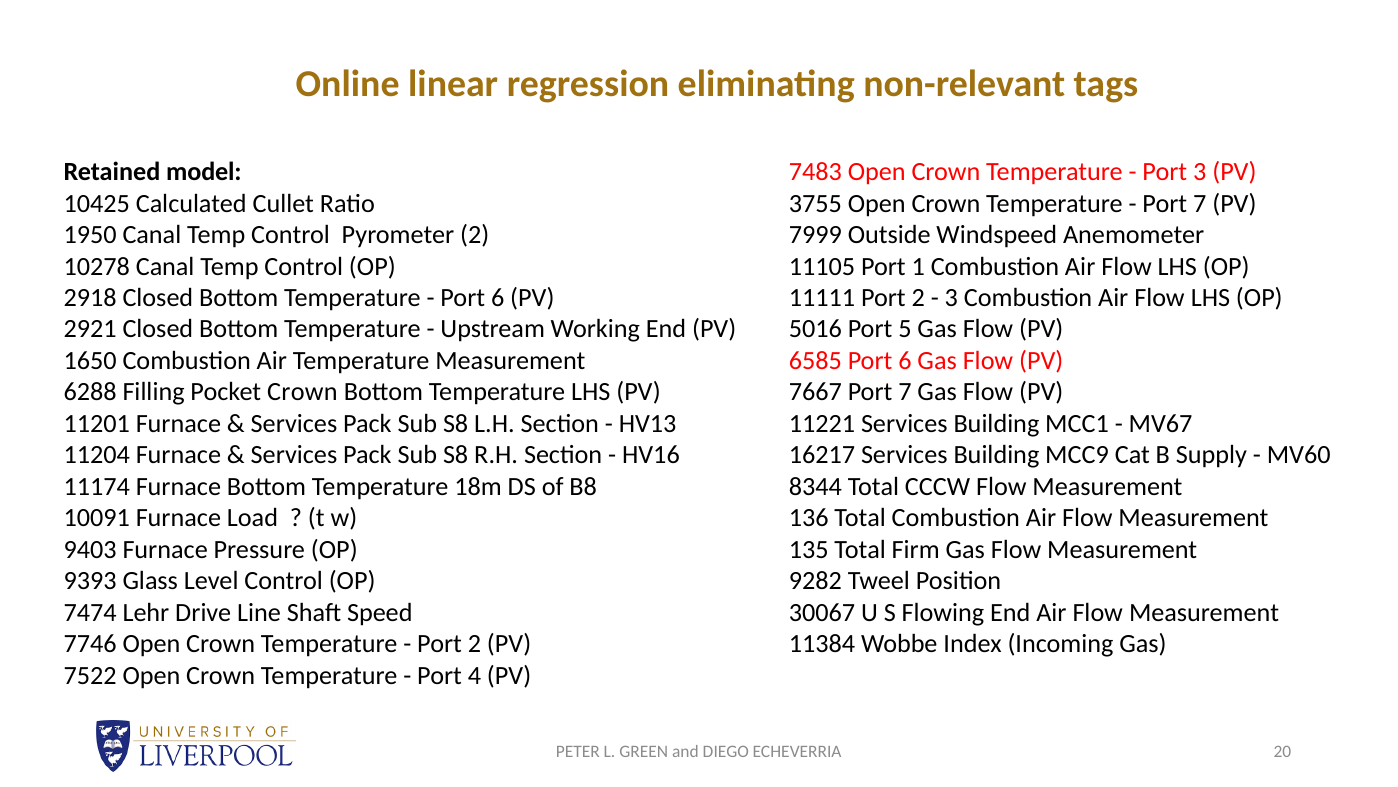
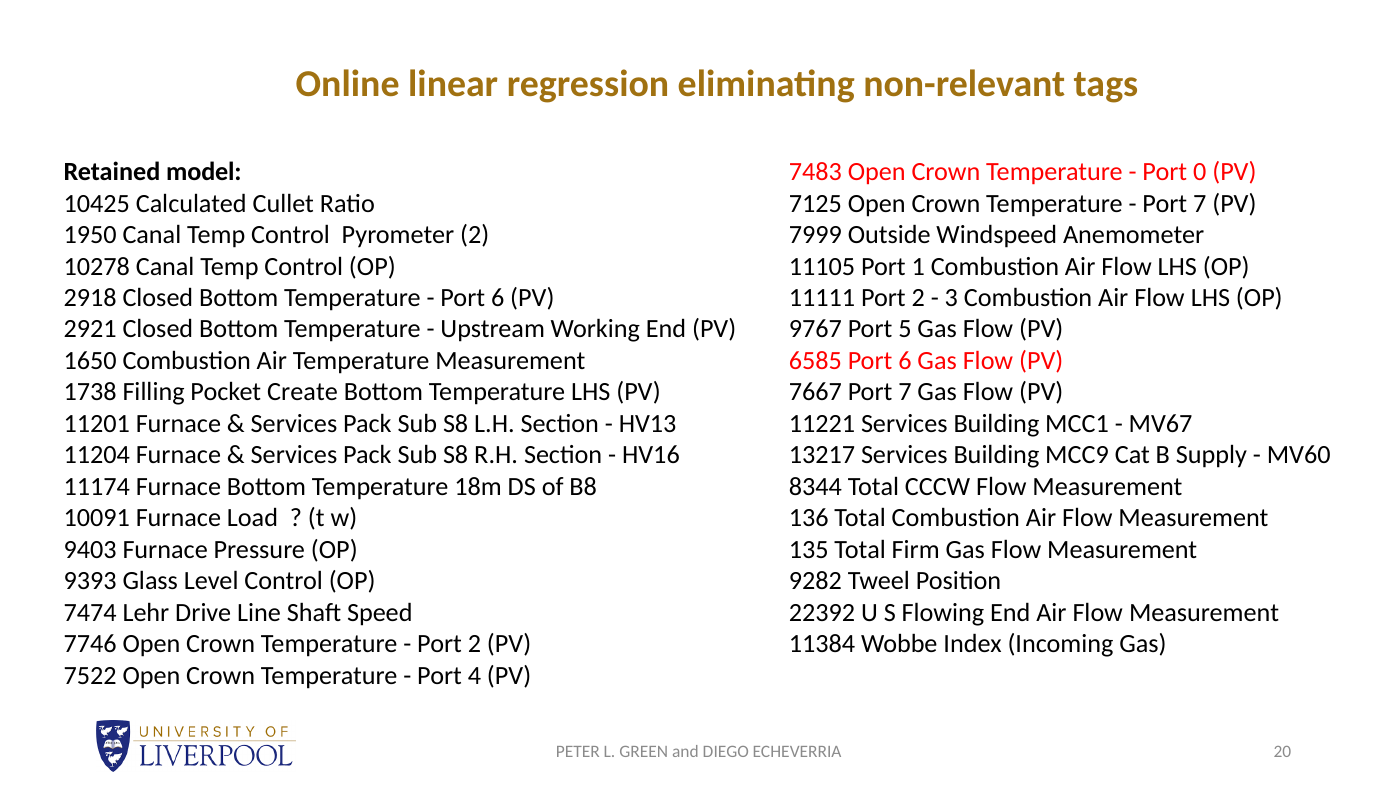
Port 3: 3 -> 0 (1200, 172)
3755: 3755 -> 7125 (815, 203)
5016: 5016 -> 9767 (815, 329)
6288: 6288 -> 1738 (90, 392)
Pocket Crown: Crown -> Create (302, 392)
16217: 16217 -> 13217 (822, 455)
30067: 30067 -> 22392 (822, 612)
